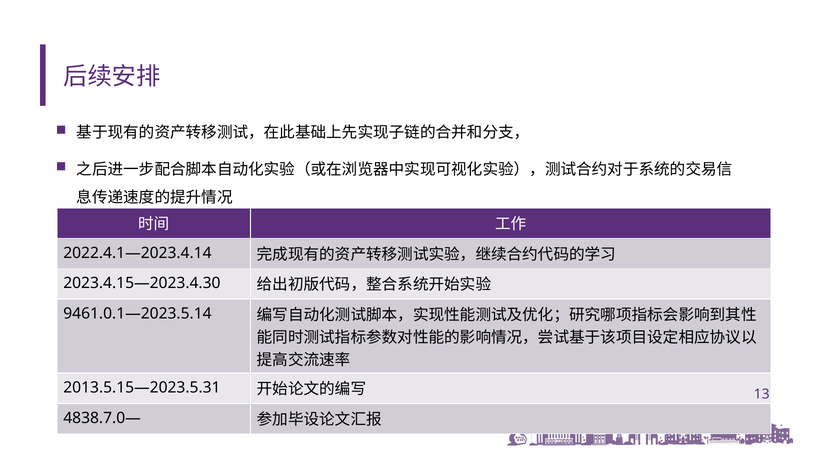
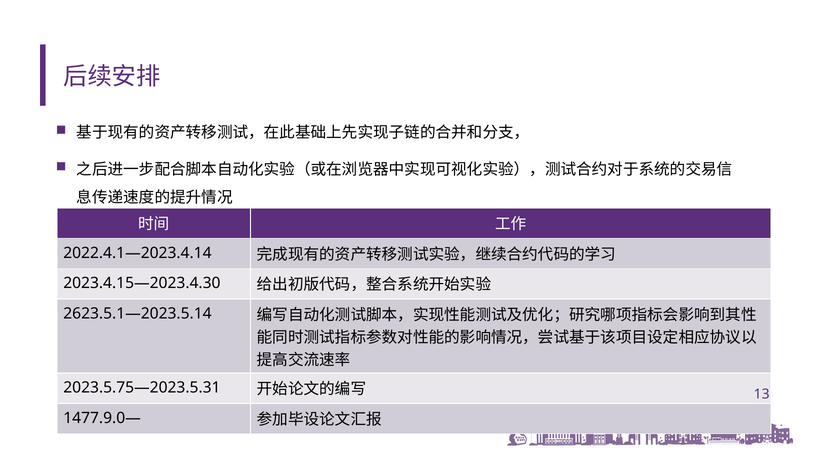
9461.0.1—2023.5.14: 9461.0.1—2023.5.14 -> 2623.5.1—2023.5.14 (137, 314)
2013.5.15—2023.5.31: 2013.5.15—2023.5.31 -> 2023.5.75—2023.5.31 (142, 388)
4838.7.0—: 4838.7.0— -> 1477.9.0— (102, 419)
